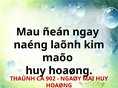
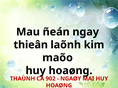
naéng: naéng -> thieân (31, 45)
